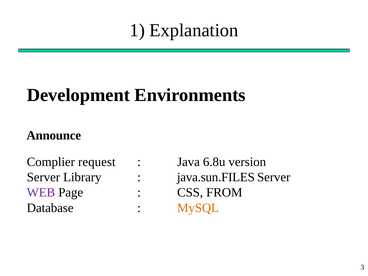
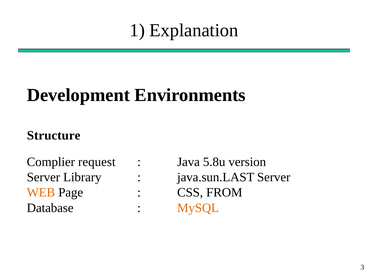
Announce: Announce -> Structure (54, 135)
6.8u: 6.8u -> 5.8u (214, 162)
java.sun.FILES: java.sun.FILES -> java.sun.LAST (216, 177)
WEB colour: purple -> orange (41, 193)
